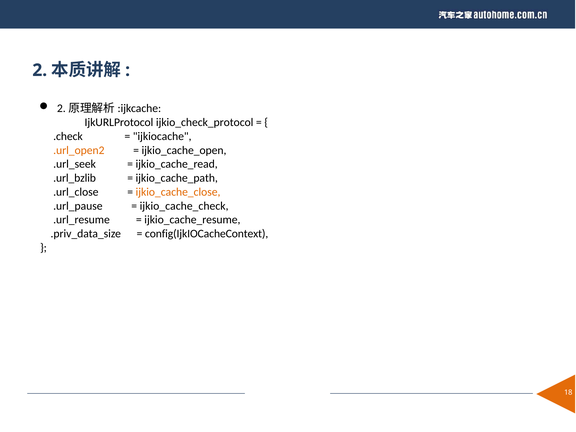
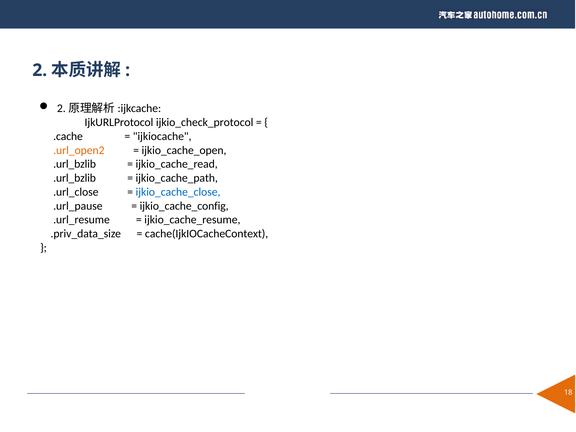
.check: .check -> .cache (68, 136)
.url_seek: .url_seek -> .url_bzlib (75, 164)
ijkio_cache_close colour: orange -> blue (178, 192)
ijkio_cache_check: ijkio_cache_check -> ijkio_cache_config (184, 206)
config(IjkIOCacheContext: config(IjkIOCacheContext -> cache(IjkIOCacheContext (207, 234)
